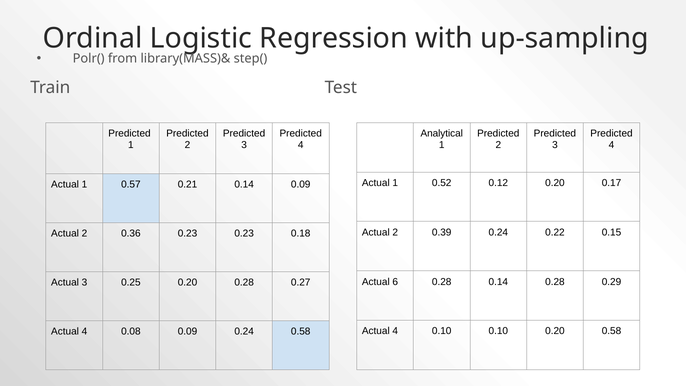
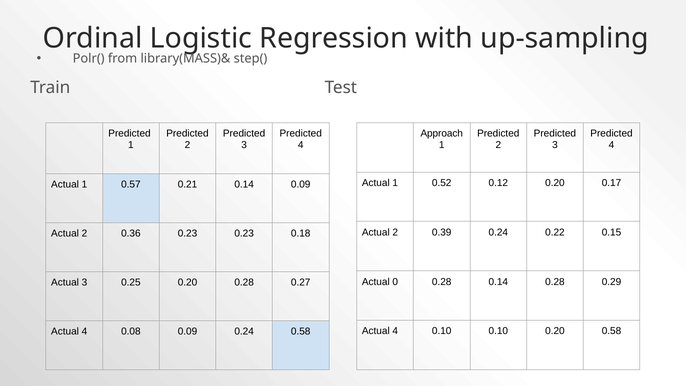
Analytical: Analytical -> Approach (442, 134)
6: 6 -> 0 (395, 282)
